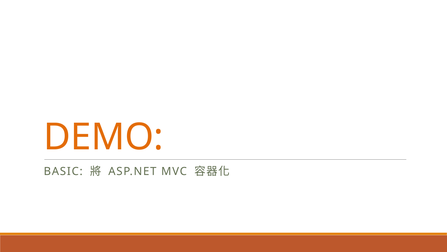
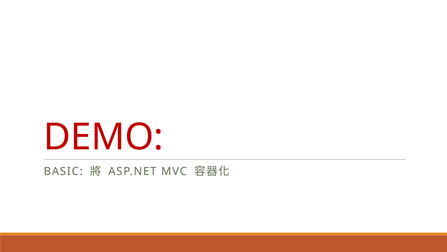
DEMO colour: orange -> red (104, 137)
